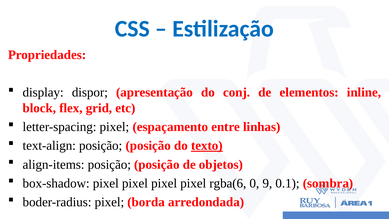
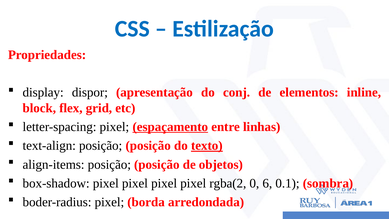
espaçamento underline: none -> present (170, 127)
rgba(6: rgba(6 -> rgba(2 (228, 183)
9: 9 -> 6 (267, 183)
